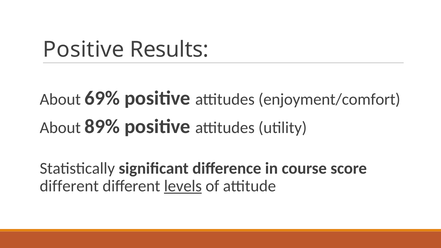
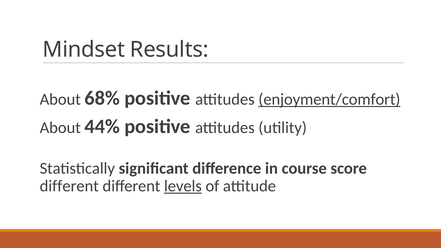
Positive: Positive -> Mindset (84, 49)
69%: 69% -> 68% (102, 98)
enjoyment/comfort underline: none -> present (329, 100)
89%: 89% -> 44% (102, 127)
